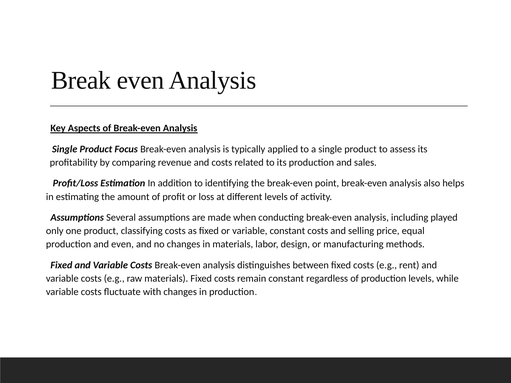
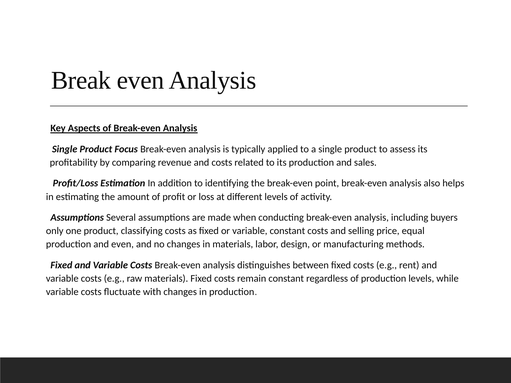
played: played -> buyers (444, 218)
